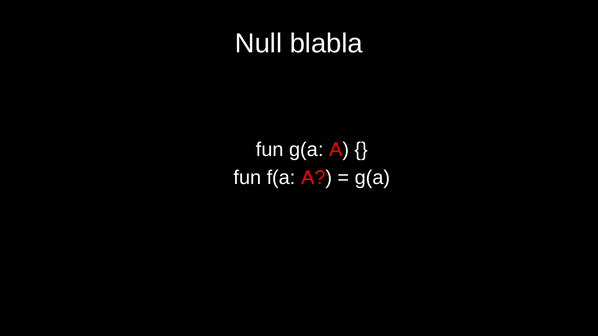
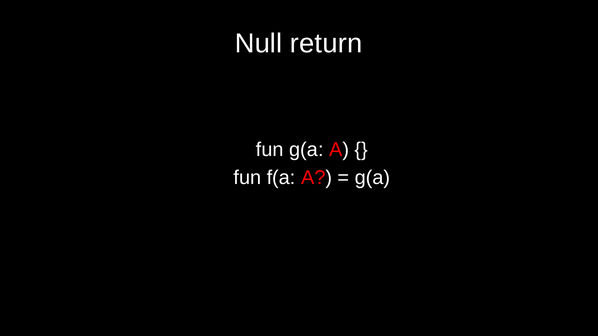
blabla: blabla -> return (326, 43)
